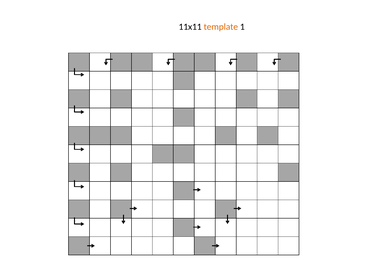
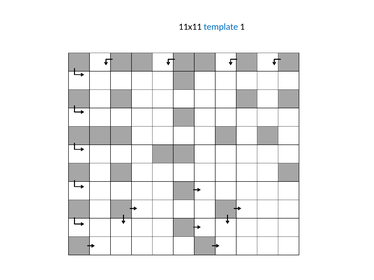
template colour: orange -> blue (221, 27)
